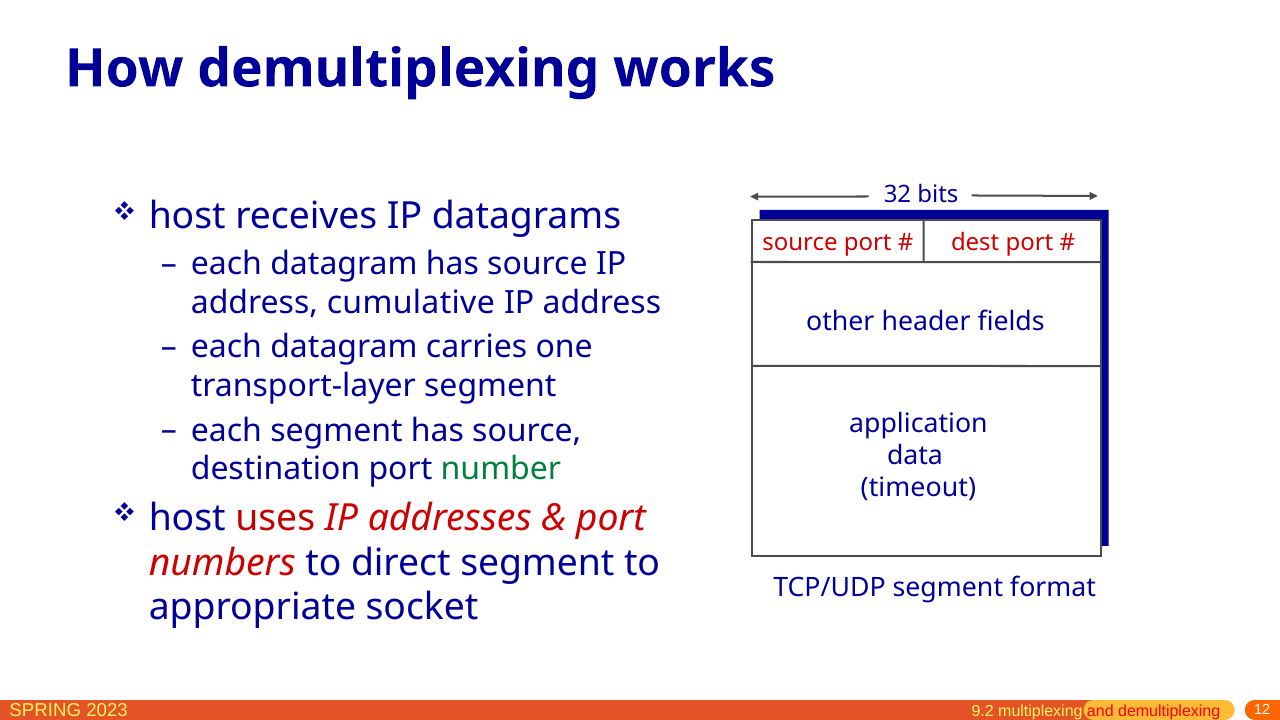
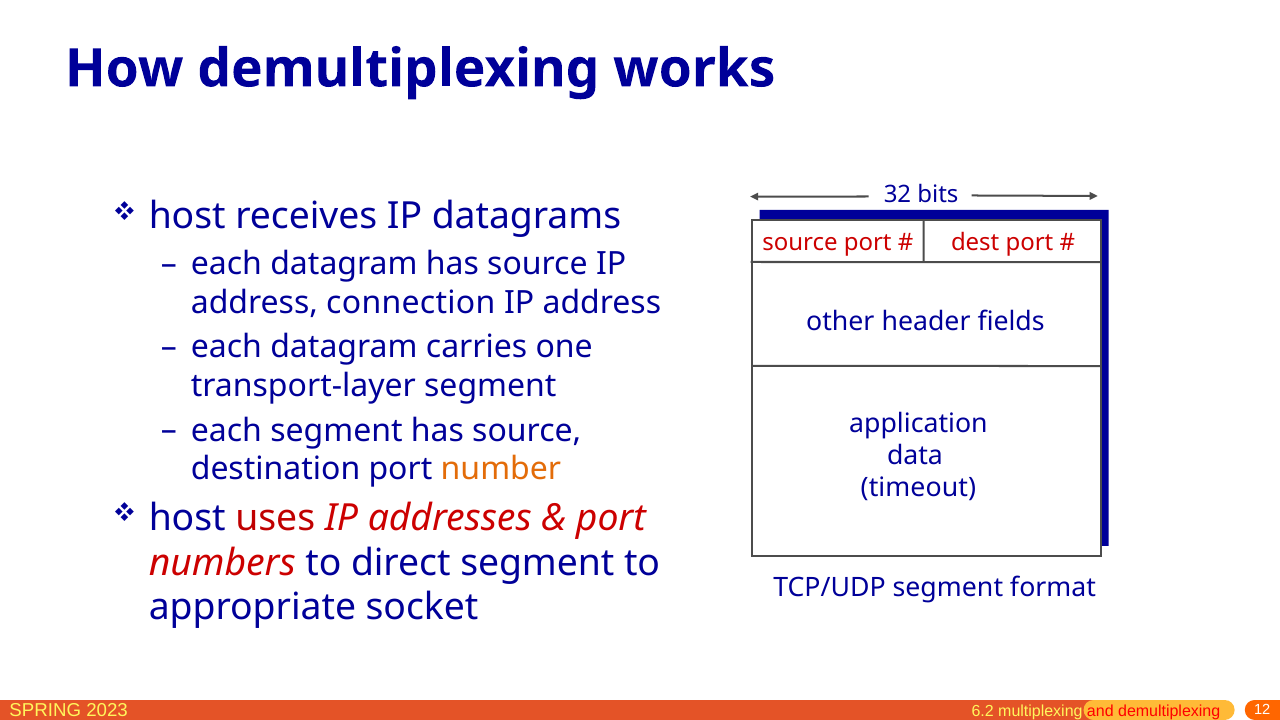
cumulative: cumulative -> connection (411, 302)
number colour: green -> orange (501, 469)
9.2: 9.2 -> 6.2 (983, 711)
